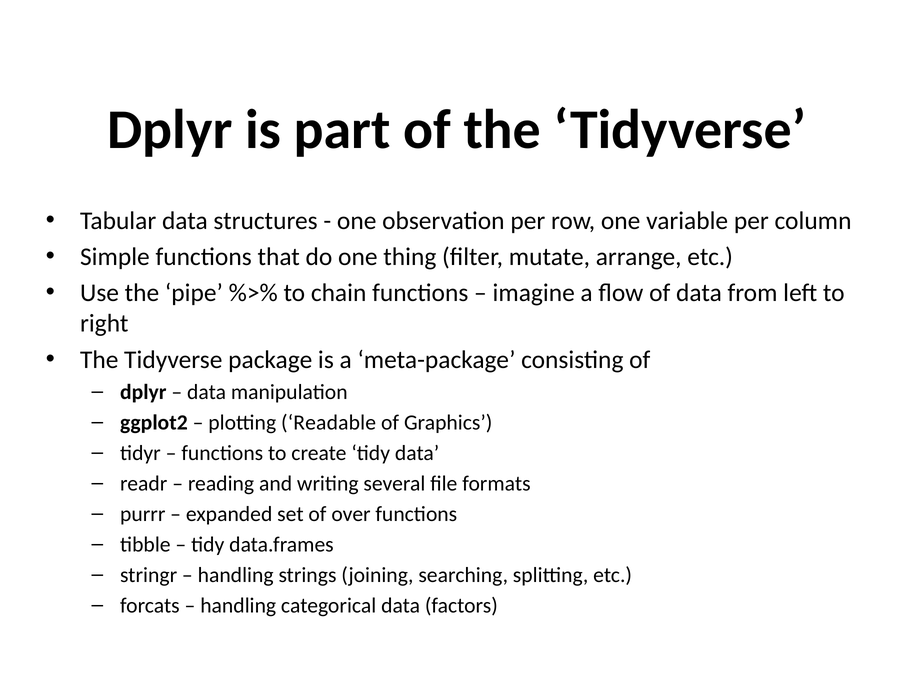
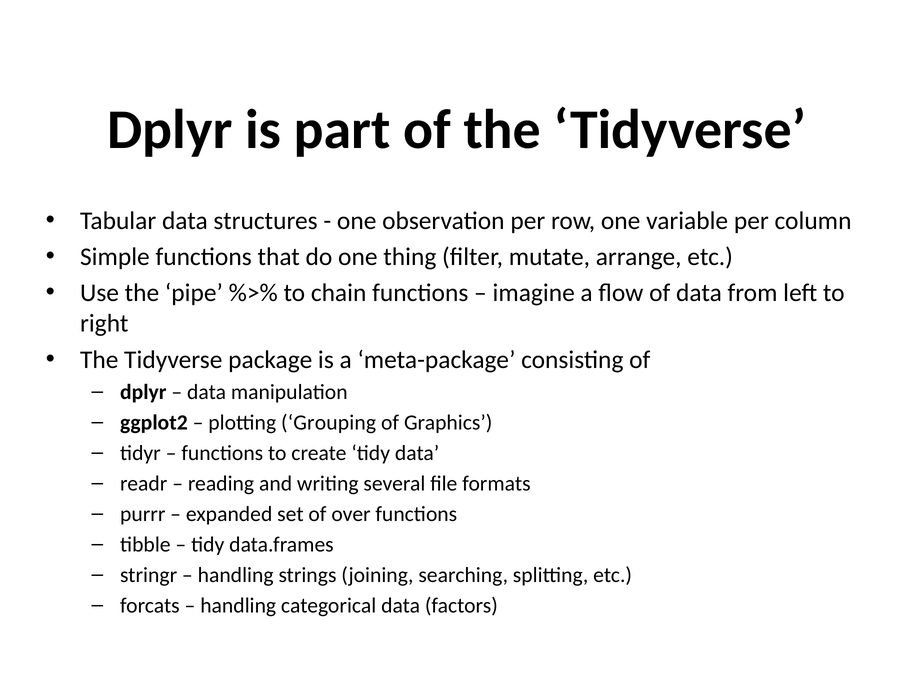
Readable: Readable -> Grouping (329, 422)
